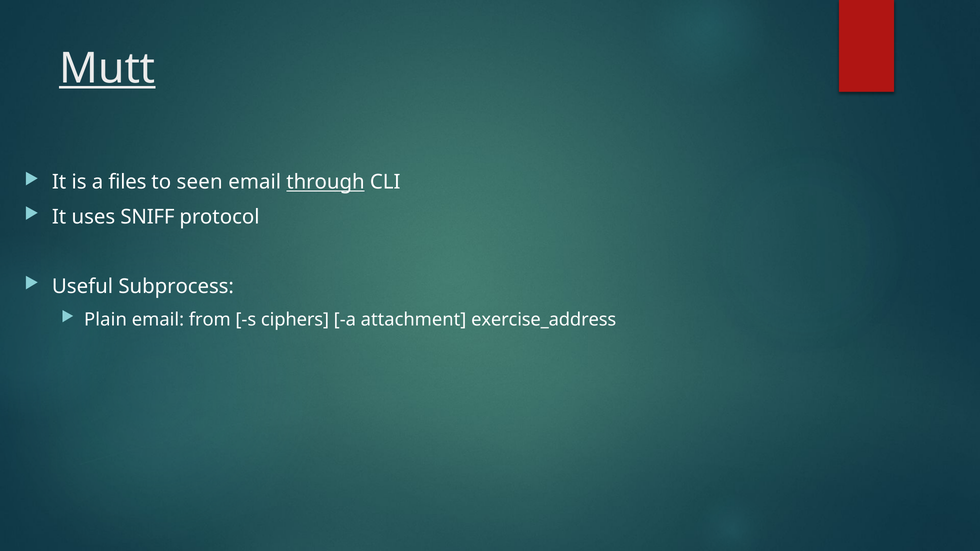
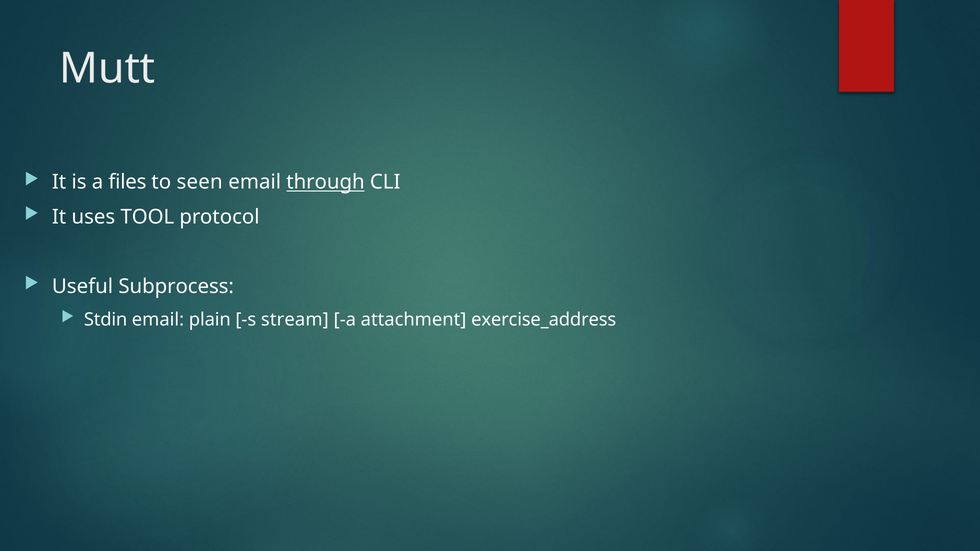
Mutt underline: present -> none (107, 69)
SNIFF: SNIFF -> TOOL (147, 217)
Plain: Plain -> Stdin (106, 320)
from: from -> plain (210, 320)
ciphers: ciphers -> stream (295, 320)
